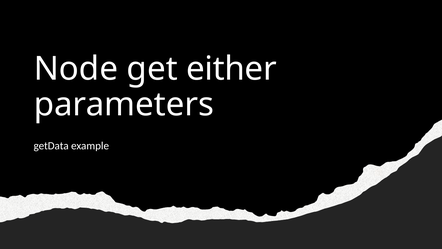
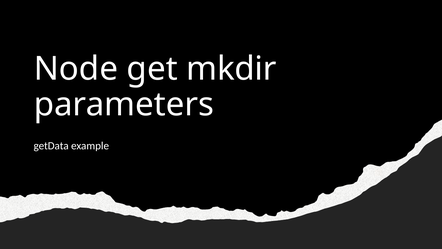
either: either -> mkdir (231, 69)
